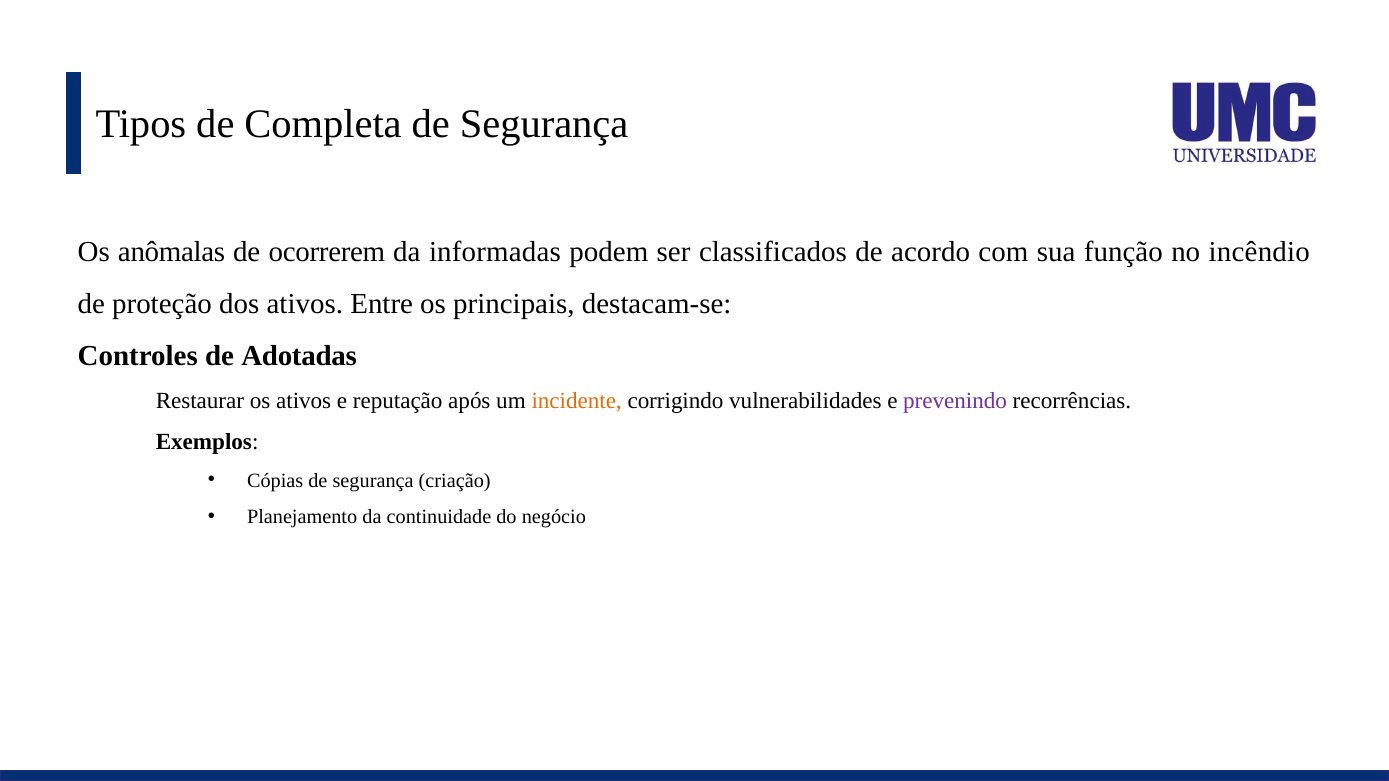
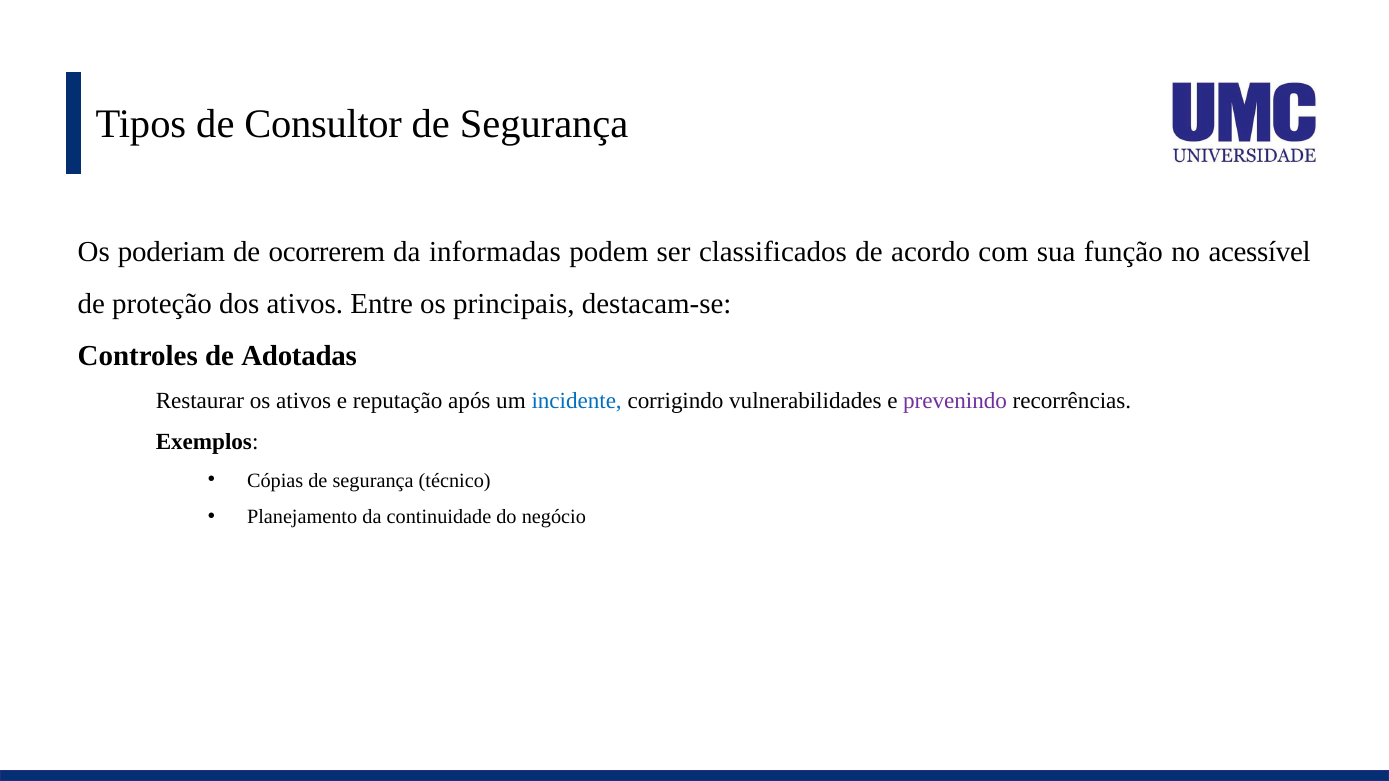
Completa: Completa -> Consultor (323, 124)
anômalas: anômalas -> poderiam (172, 252)
incêndio: incêndio -> acessível (1260, 252)
incidente colour: orange -> blue (577, 401)
criação: criação -> técnico (455, 481)
